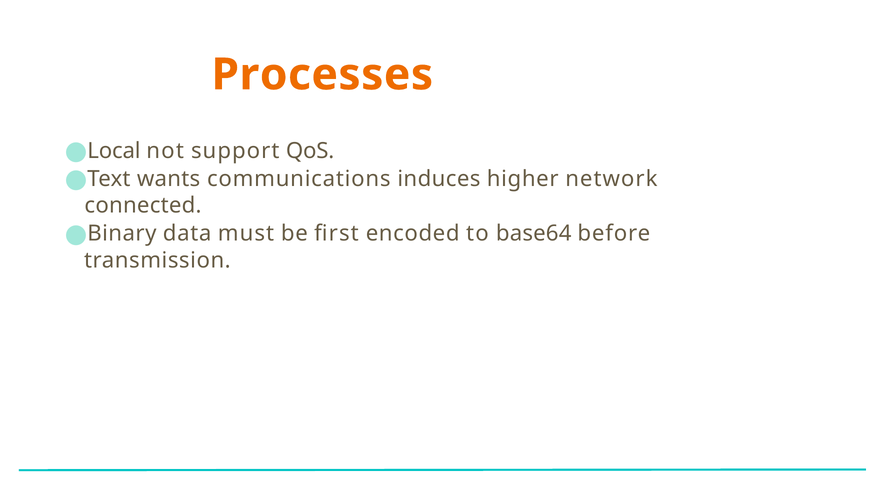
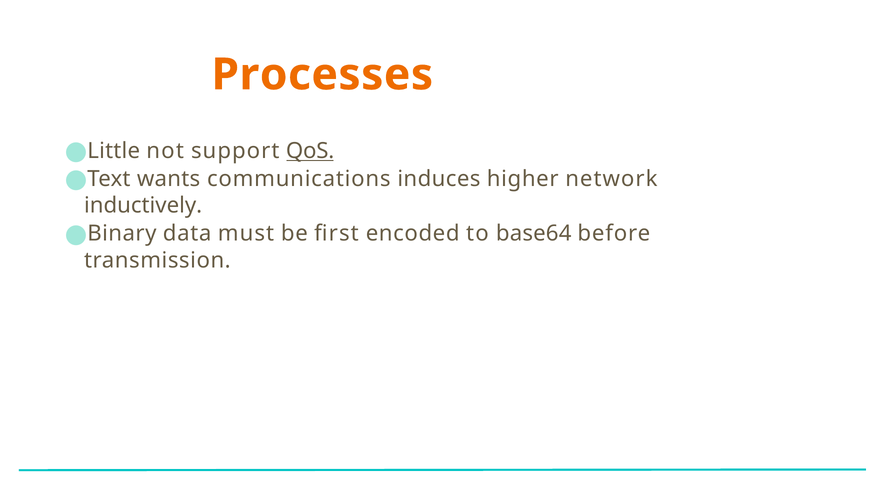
Local: Local -> Little (114, 151)
QoS underline: none -> present (310, 151)
connected: connected -> inductively (143, 206)
